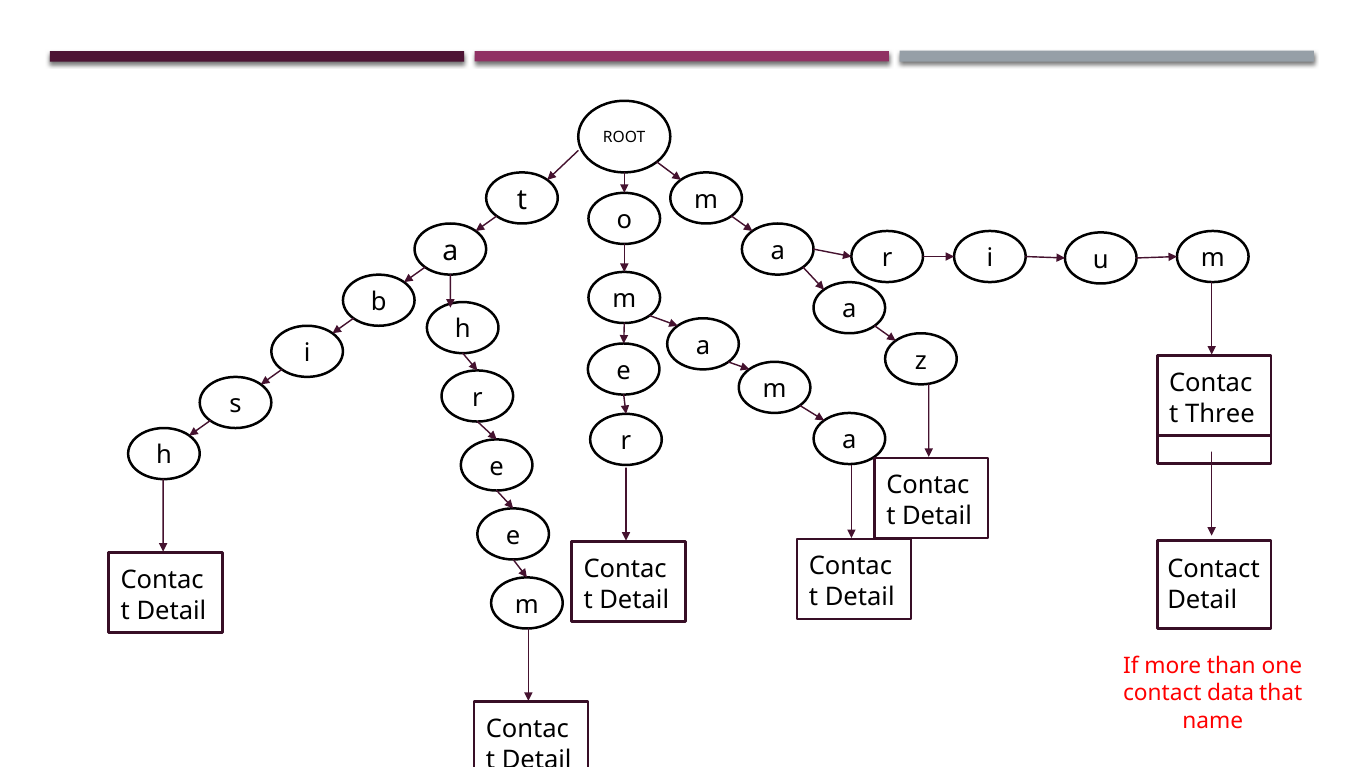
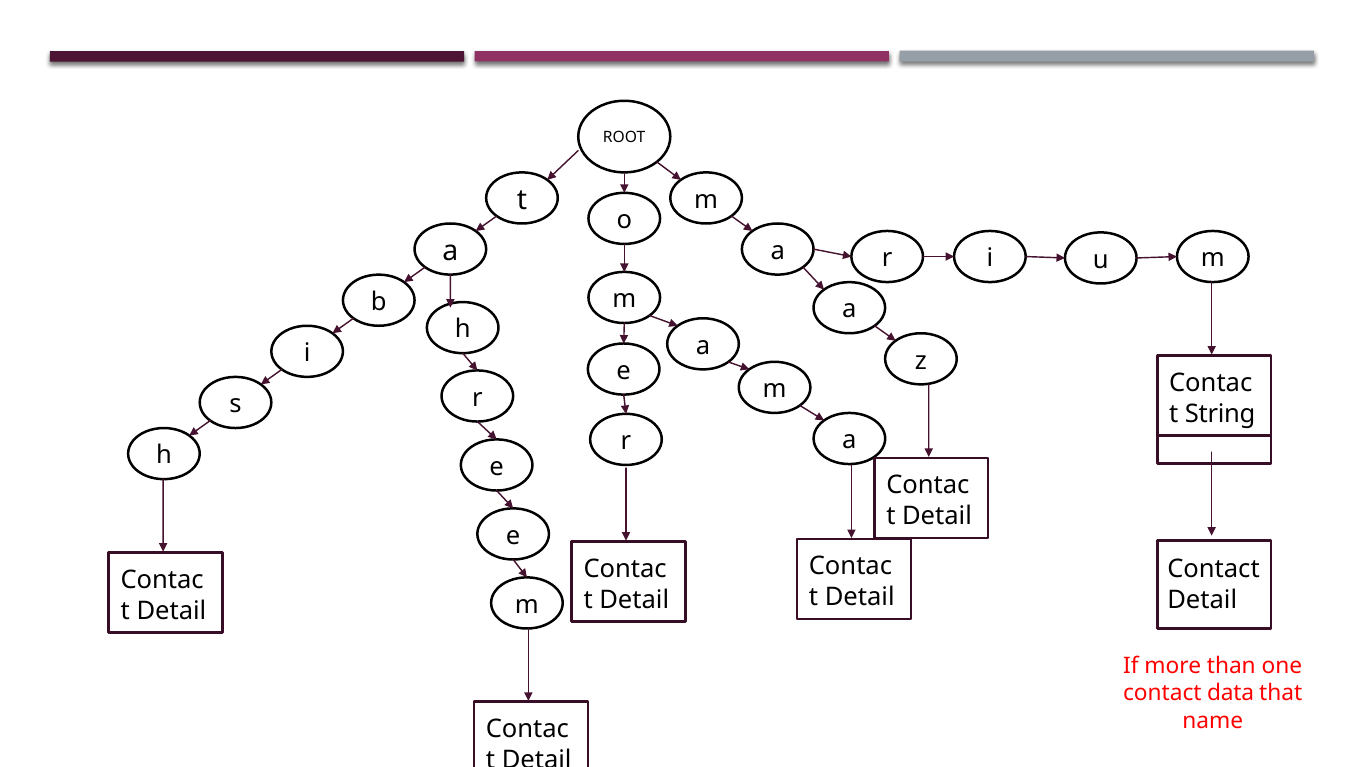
Three: Three -> String (1220, 414)
